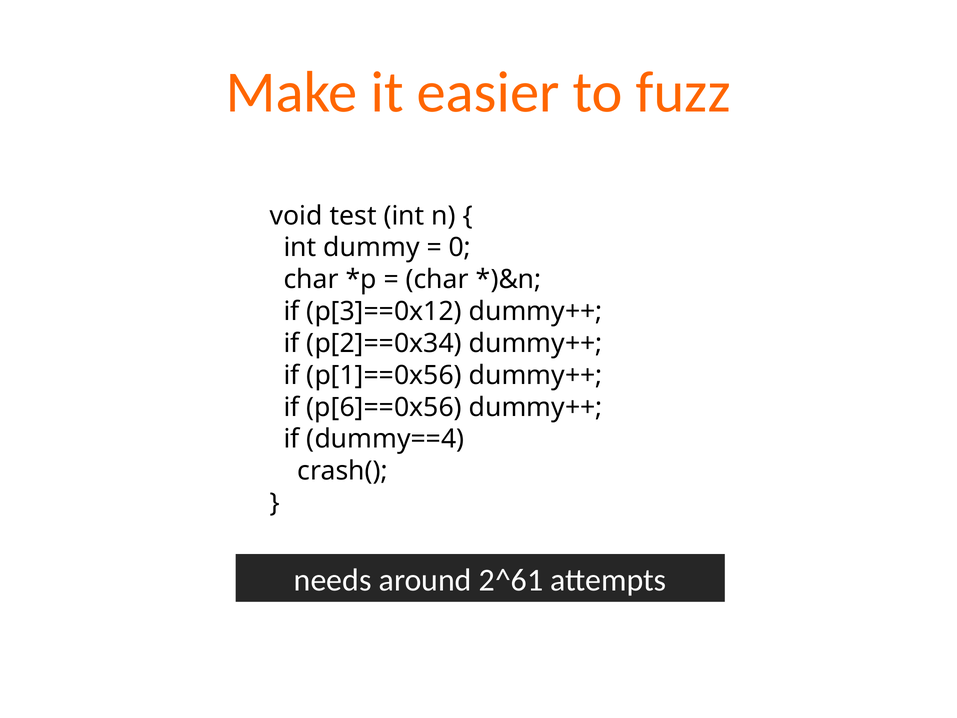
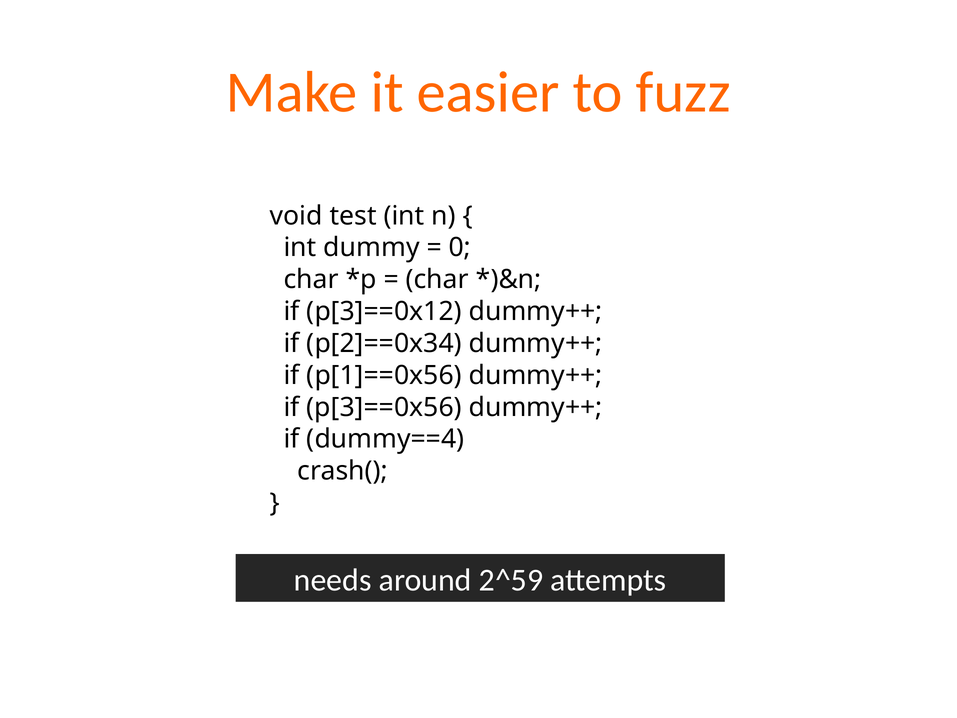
p[6]==0x56: p[6]==0x56 -> p[3]==0x56 (384, 407)
2^61: 2^61 -> 2^59 (511, 580)
